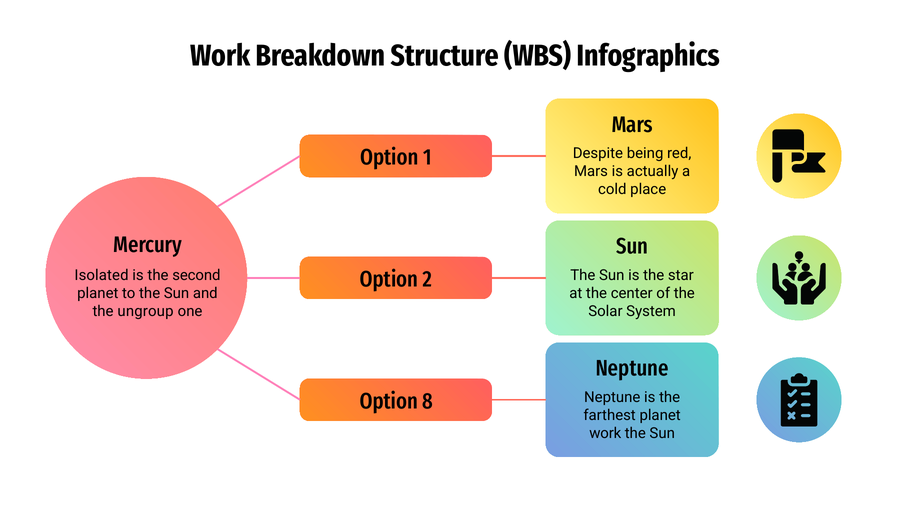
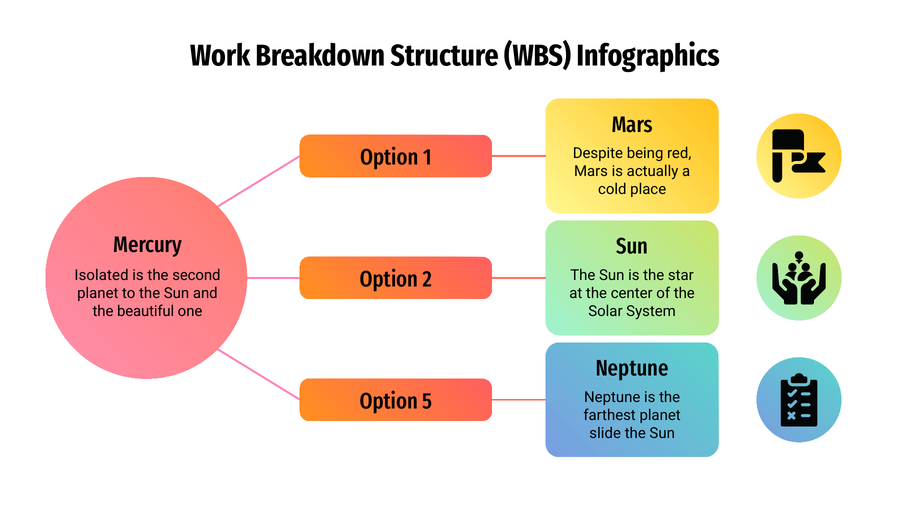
ungroup: ungroup -> beautiful (146, 311)
8: 8 -> 5 (427, 401)
work: work -> slide (605, 433)
